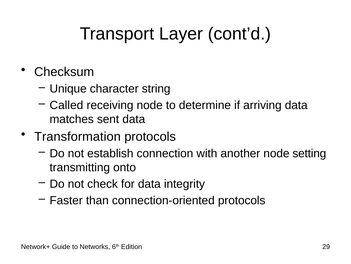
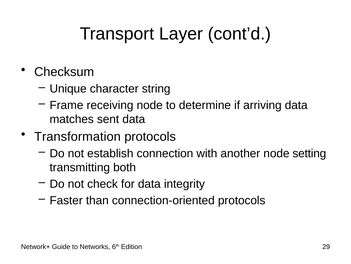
Called: Called -> Frame (66, 105)
onto: onto -> both (125, 167)
